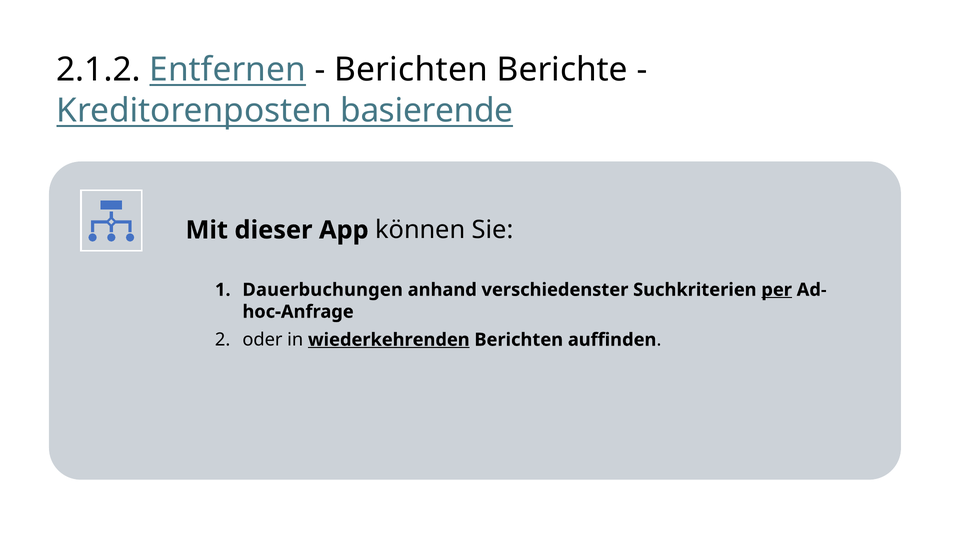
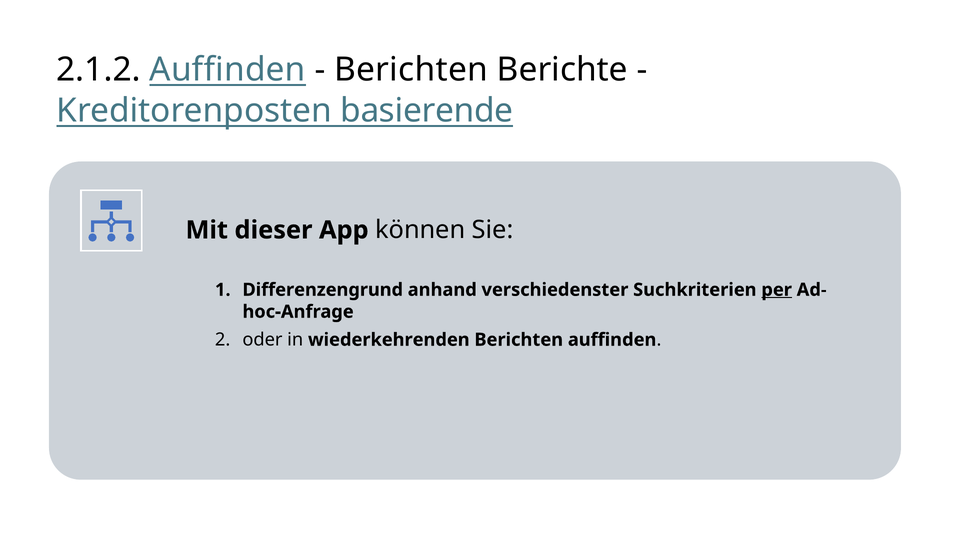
2.1.2 Entfernen: Entfernen -> Auffinden (228, 70)
Dauerbuchungen: Dauerbuchungen -> Differenzengrund (323, 290)
wiederkehrenden underline: present -> none (389, 340)
